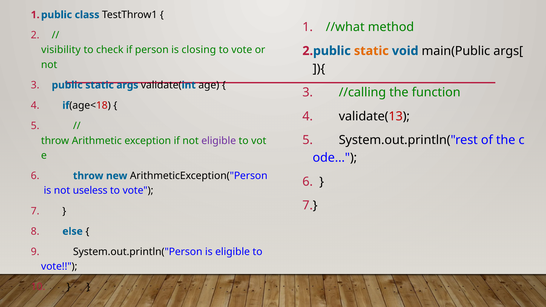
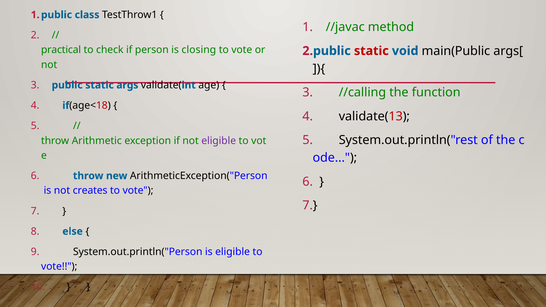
//what: //what -> //javac (345, 27)
visibility: visibility -> practical (61, 50)
static colour: orange -> red (371, 51)
useless: useless -> creates (90, 191)
